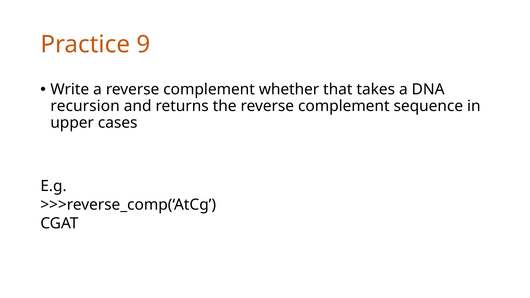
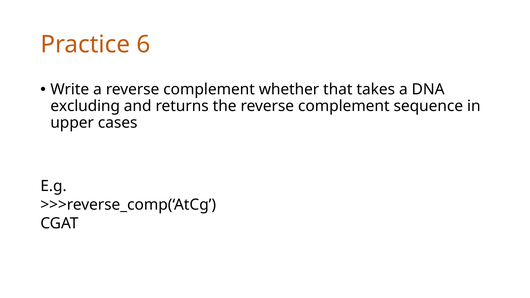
9: 9 -> 6 (144, 45)
recursion: recursion -> excluding (85, 106)
